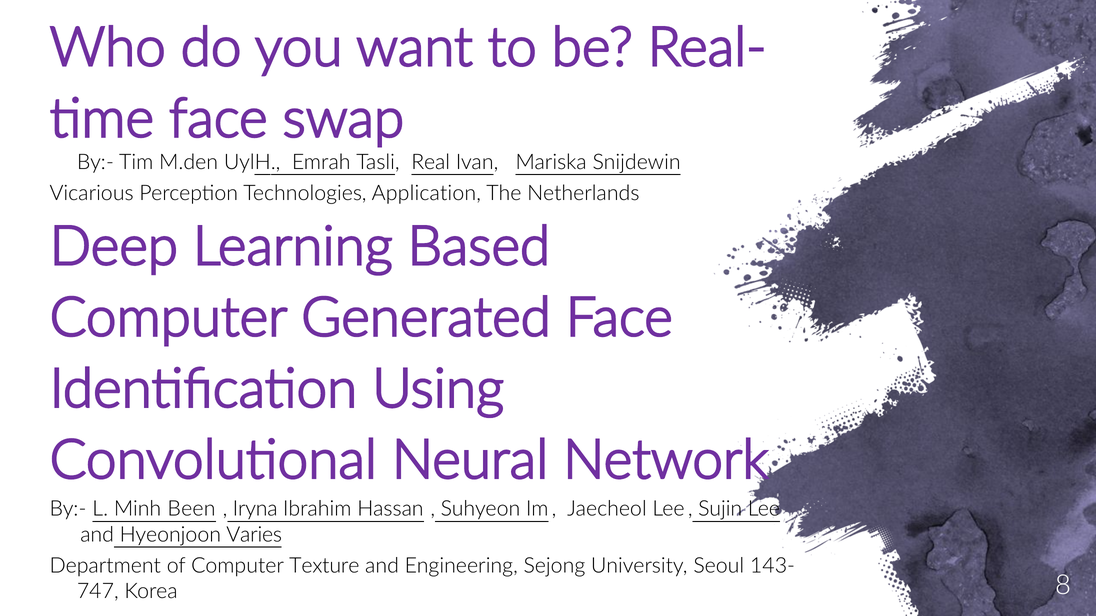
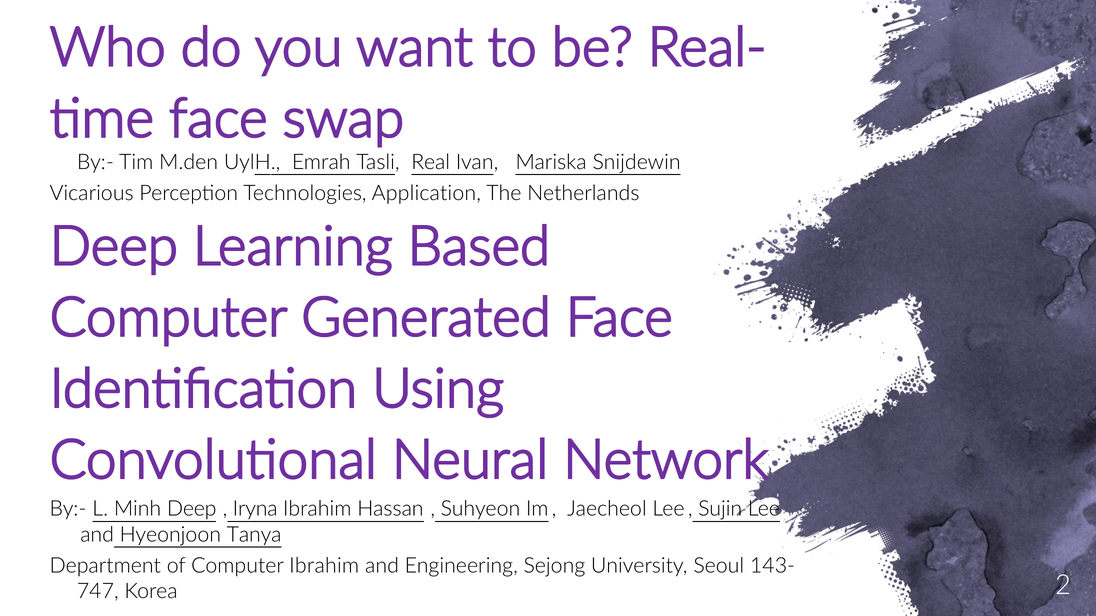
Minh Been: Been -> Deep (192, 509)
Varies: Varies -> Tanya (254, 535)
Computer Texture: Texture -> Ibrahim (324, 566)
8: 8 -> 2 (1063, 586)
